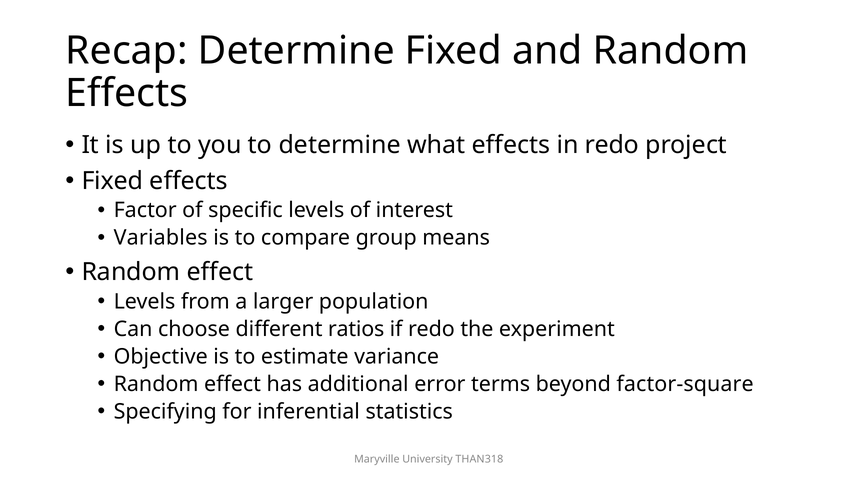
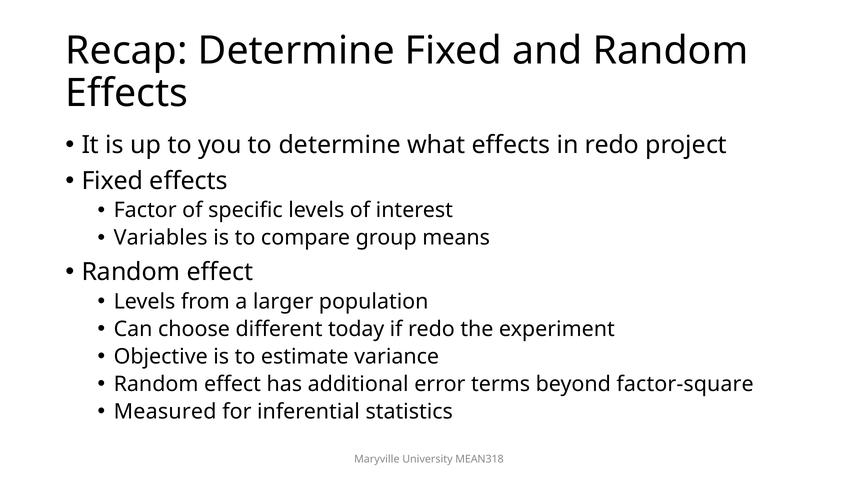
ratios: ratios -> today (356, 329)
Specifying: Specifying -> Measured (165, 412)
THAN318: THAN318 -> MEAN318 (480, 460)
